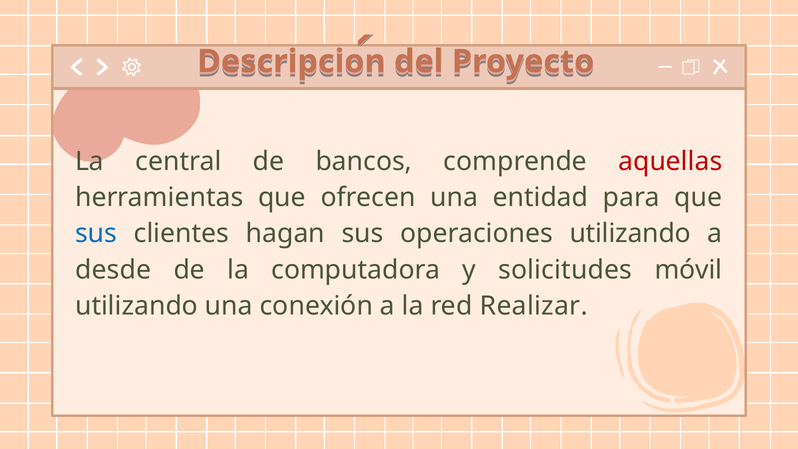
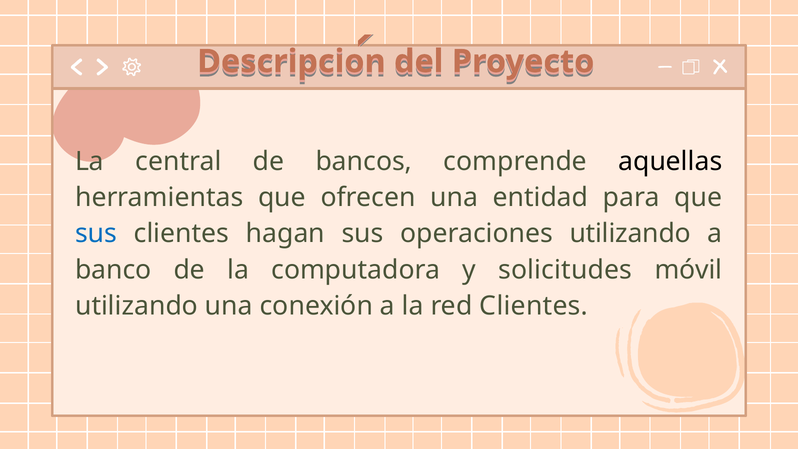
aquellas colour: red -> black (670, 161)
desde: desde -> banco (113, 270)
red Realizar: Realizar -> Clientes (534, 306)
